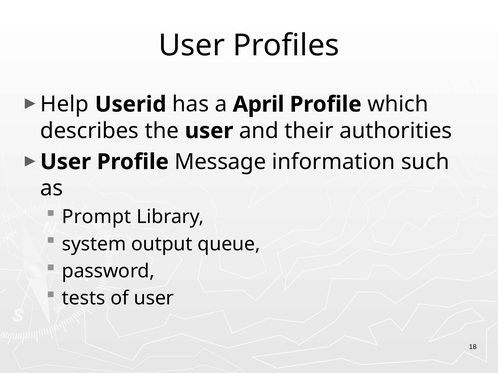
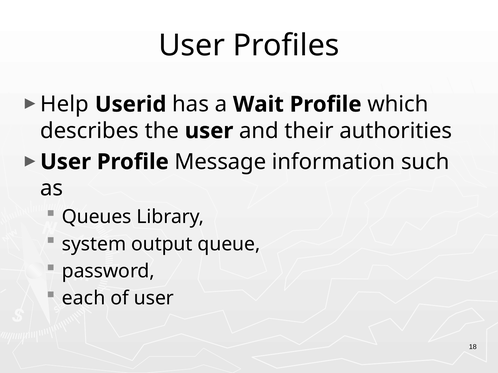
April: April -> Wait (258, 104)
Prompt: Prompt -> Queues (97, 217)
tests: tests -> each (84, 299)
